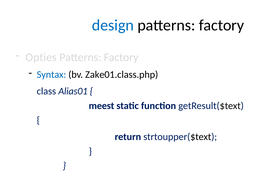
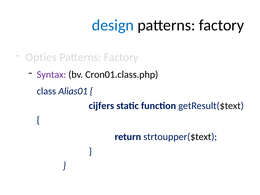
Syntax colour: blue -> purple (51, 75)
Zake01.class.php: Zake01.class.php -> Cron01.class.php (122, 75)
meest: meest -> cijfers (101, 106)
